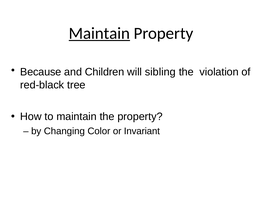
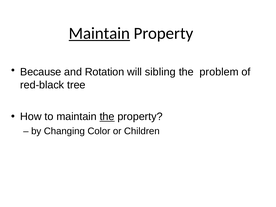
Children: Children -> Rotation (105, 72)
violation: violation -> problem (219, 72)
the underline: none -> present (107, 117)
Invariant: Invariant -> Children (142, 131)
